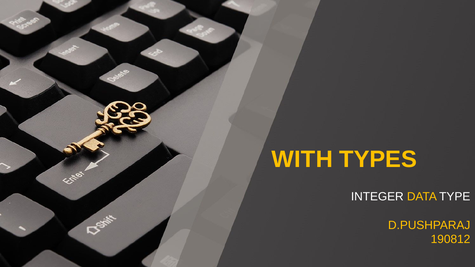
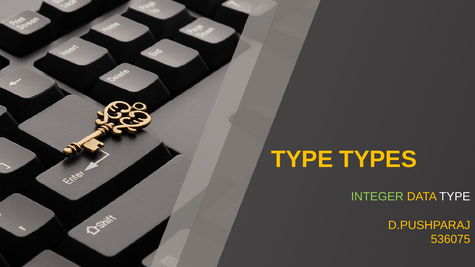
WITH: WITH -> TYPE (302, 159)
INTEGER colour: white -> light green (377, 197)
190812: 190812 -> 536075 (451, 240)
